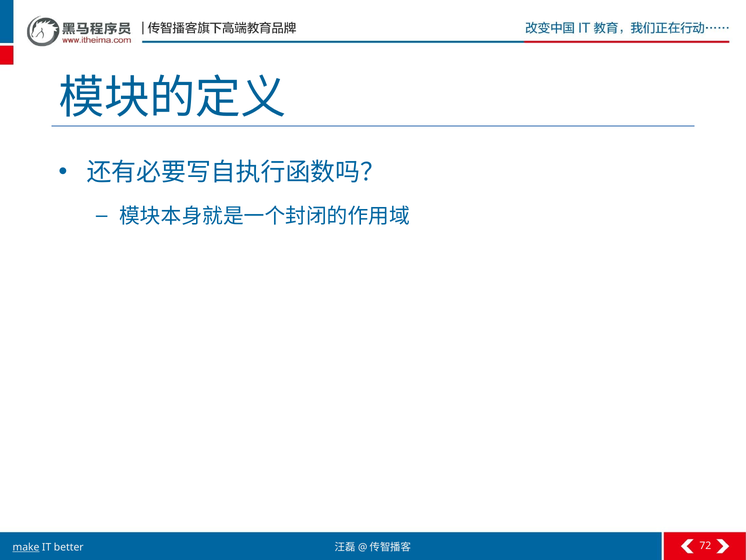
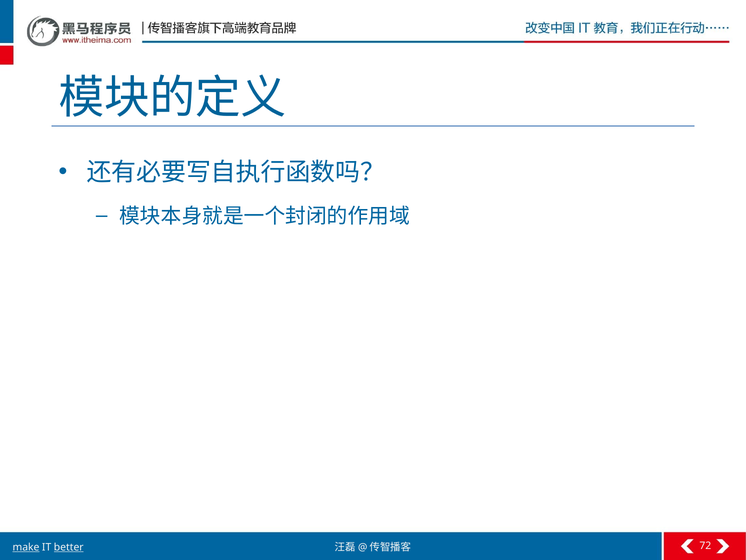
better underline: none -> present (69, 547)
